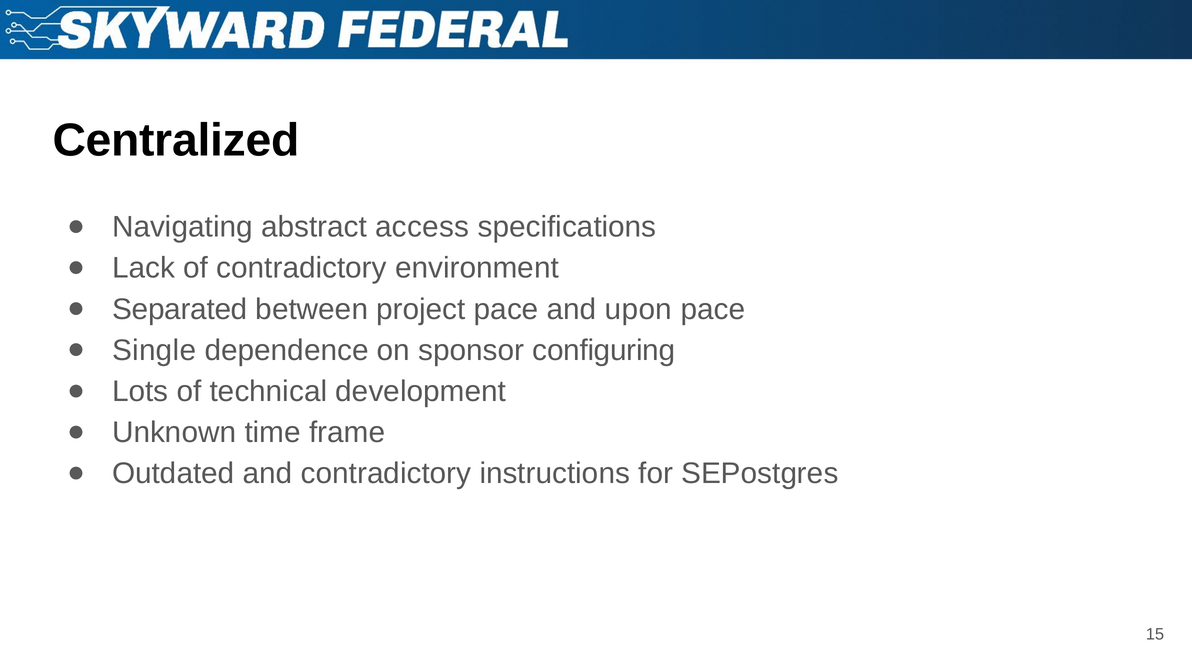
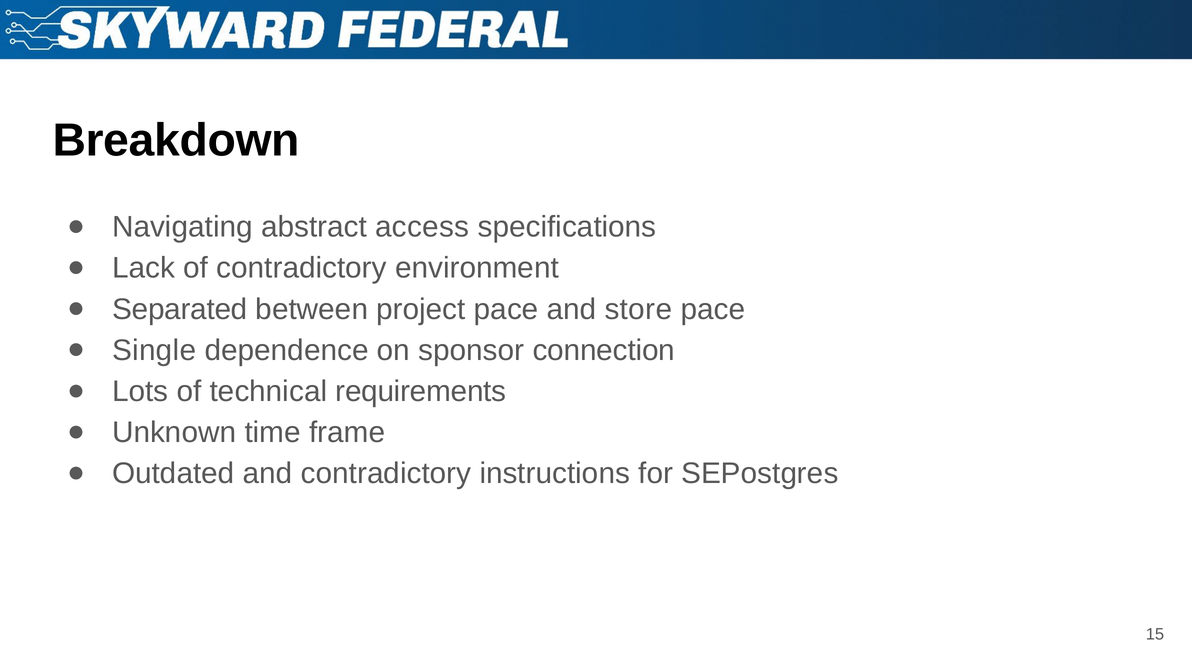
Centralized: Centralized -> Breakdown (176, 141)
upon: upon -> store (638, 309)
configuring: configuring -> connection (604, 351)
development: development -> requirements (421, 392)
